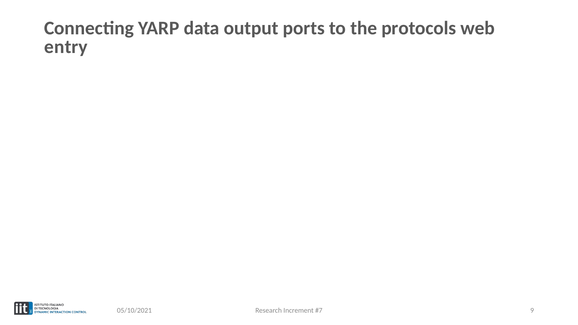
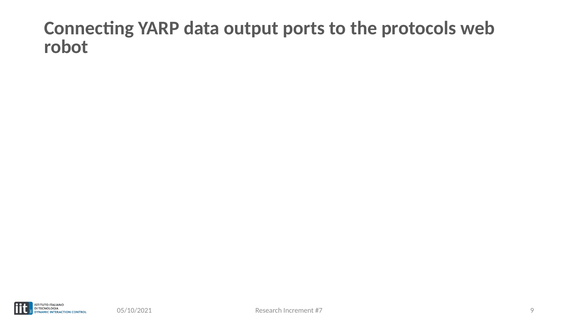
entry: entry -> robot (66, 47)
